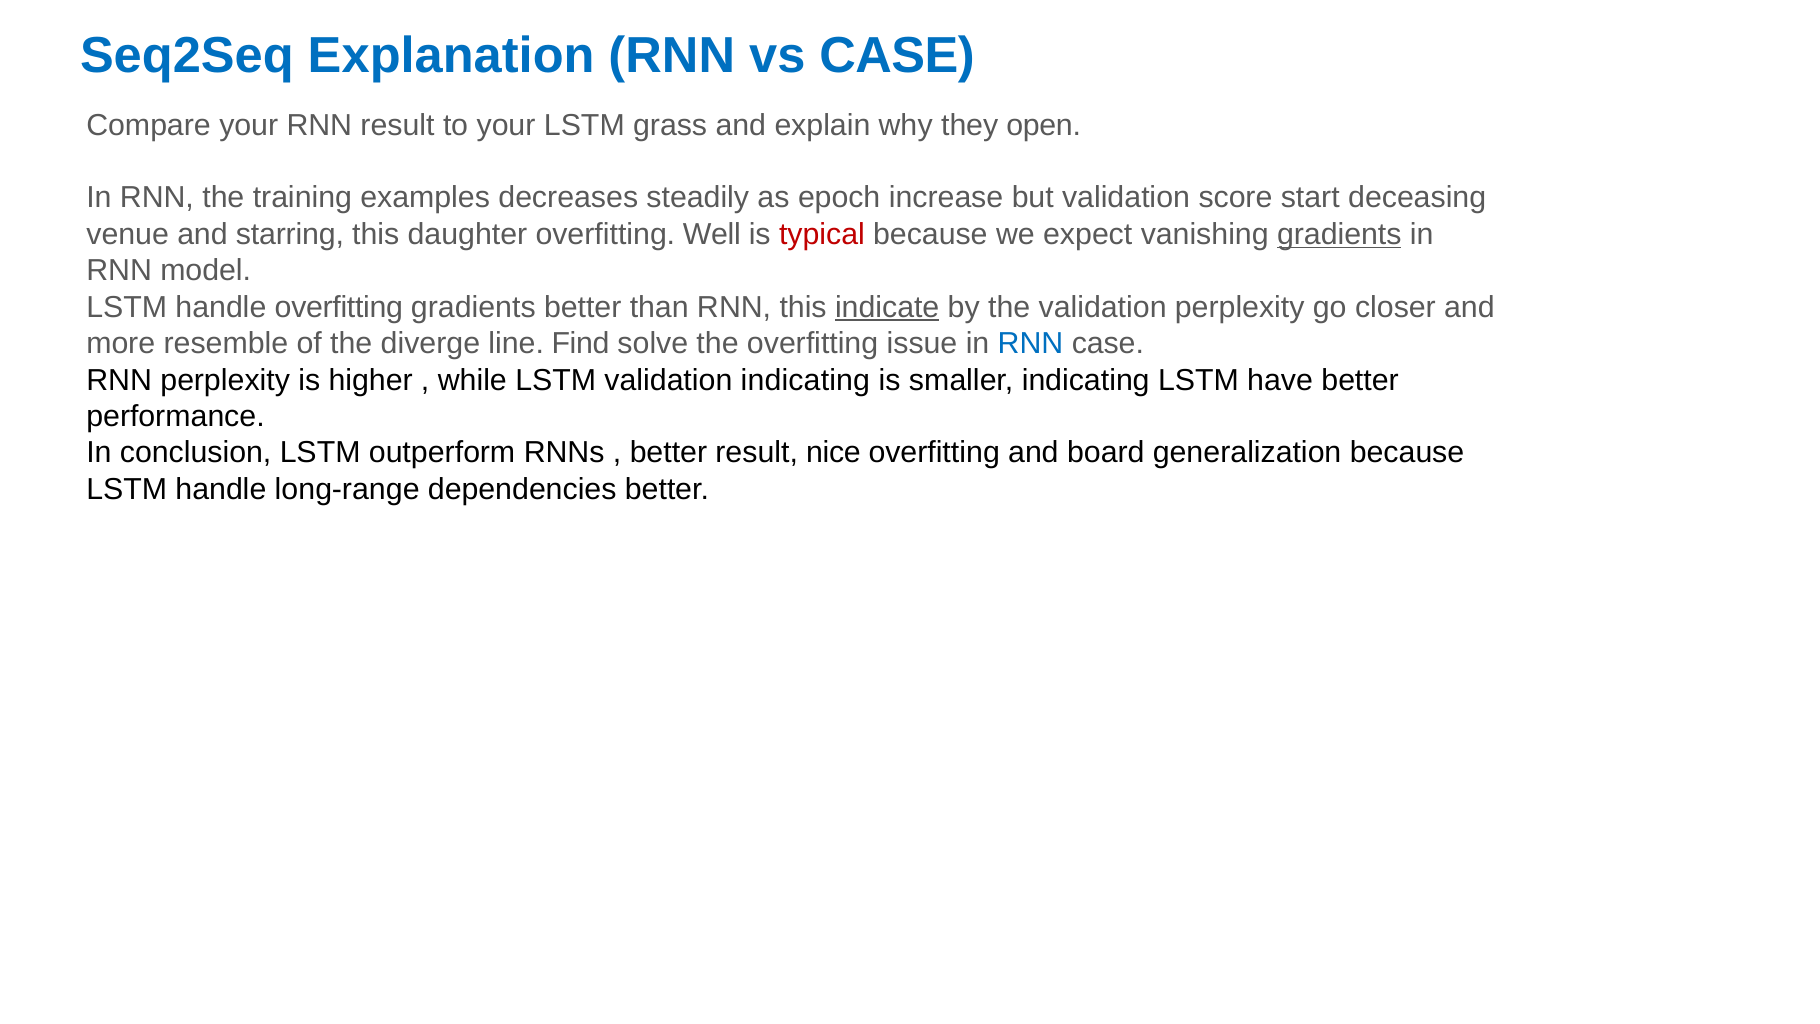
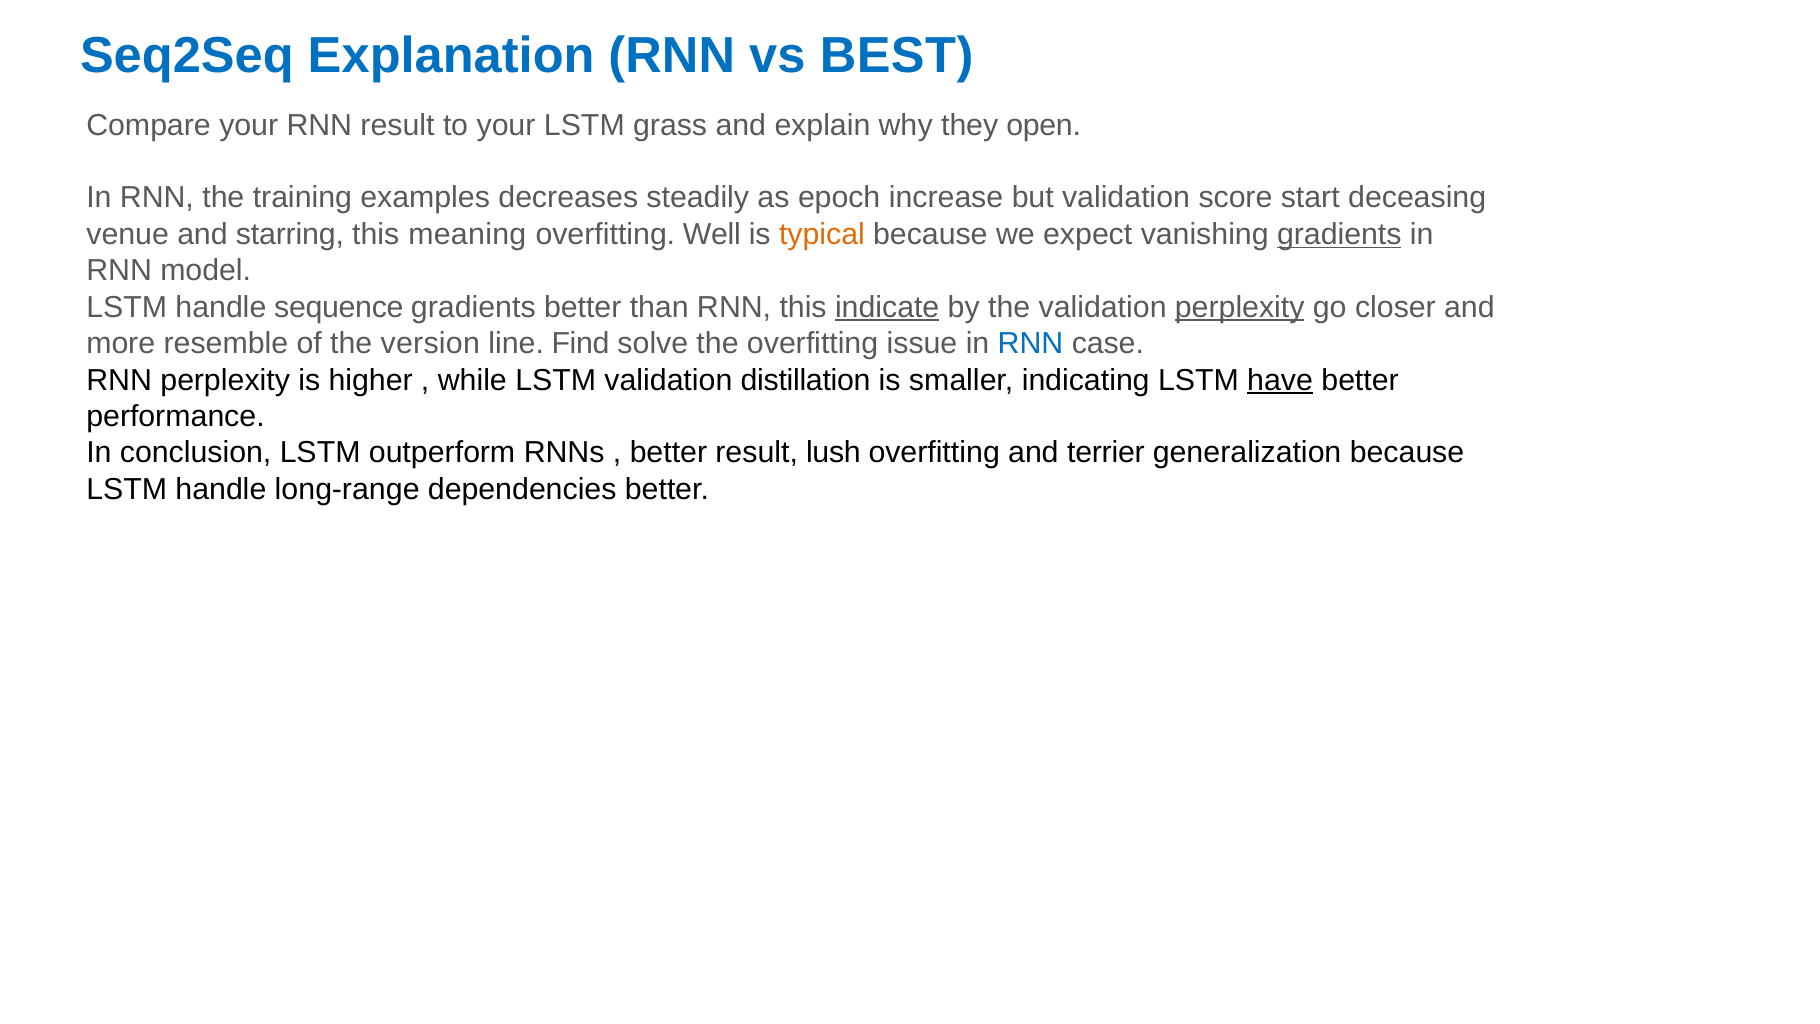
vs CASE: CASE -> BEST (897, 56)
daughter: daughter -> meaning (467, 234)
typical colour: red -> orange (822, 234)
handle overfitting: overfitting -> sequence (339, 307)
perplexity underline: none -> present (1240, 307)
diverge: diverge -> version (430, 344)
validation indicating: indicating -> distillation (806, 380)
have underline: none -> present (1280, 380)
nice: nice -> lush (833, 453)
board: board -> terrier (1106, 453)
